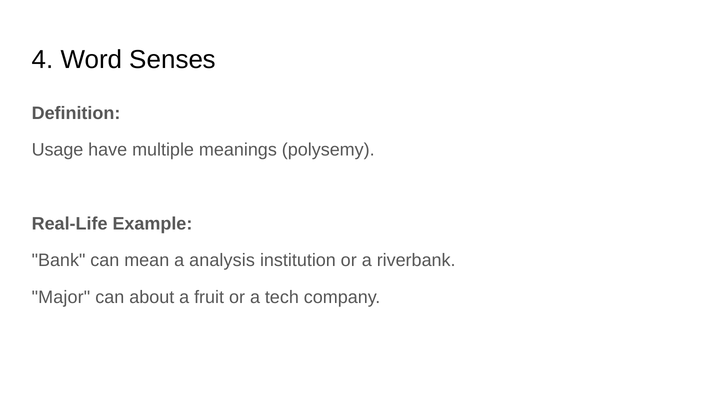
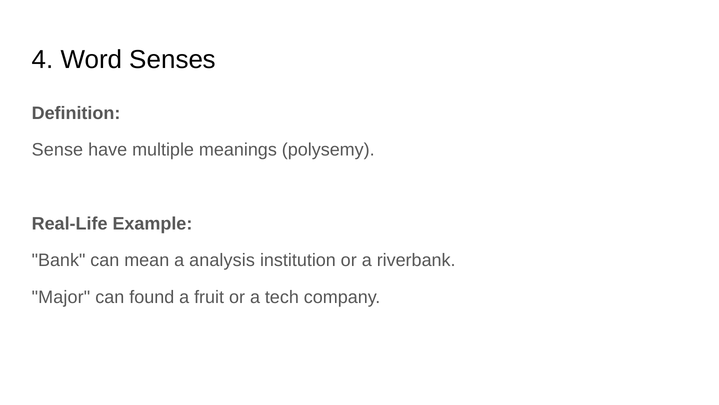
Usage: Usage -> Sense (57, 150)
about: about -> found (152, 297)
